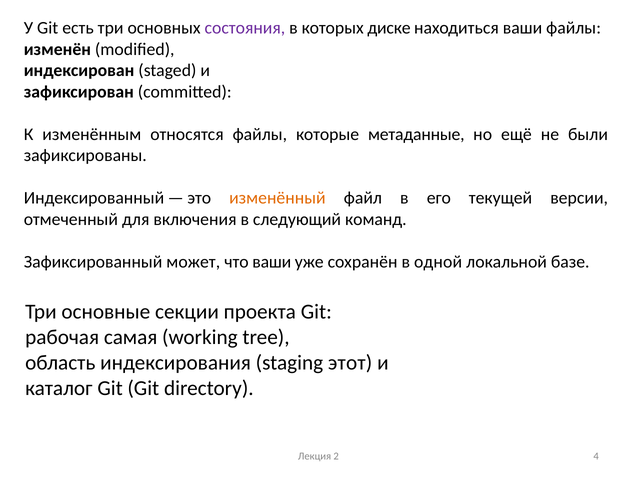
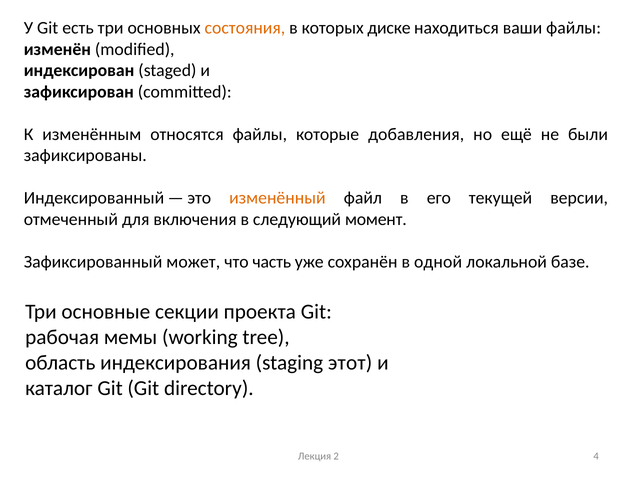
состояния colour: purple -> orange (245, 28)
метаданные: метаданные -> добавления (416, 134)
команд: команд -> момент (376, 219)
что ваши: ваши -> часть (272, 262)
самая: самая -> мемы (131, 337)
